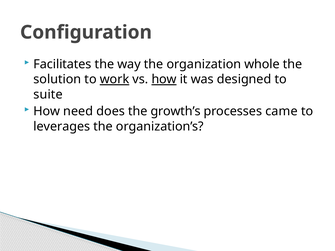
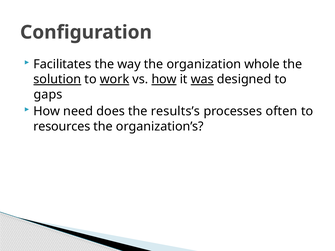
solution underline: none -> present (57, 79)
was underline: none -> present (202, 79)
suite: suite -> gaps (48, 95)
growth’s: growth’s -> results’s (175, 111)
came: came -> often (281, 111)
leverages: leverages -> resources (62, 127)
